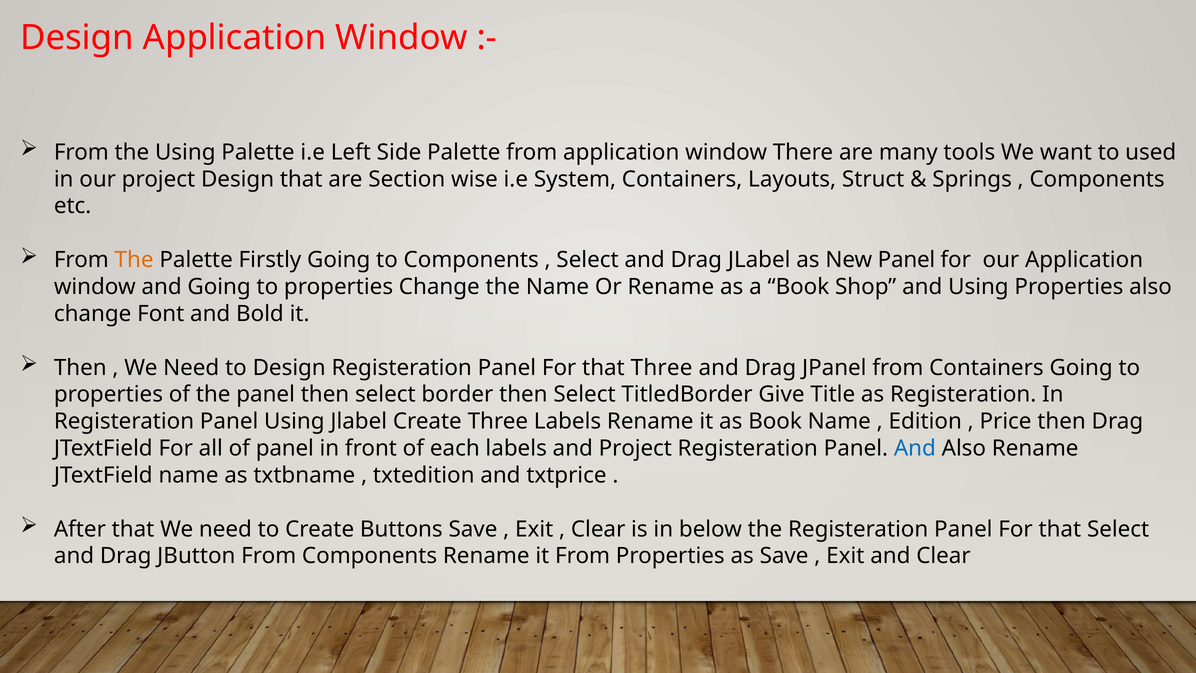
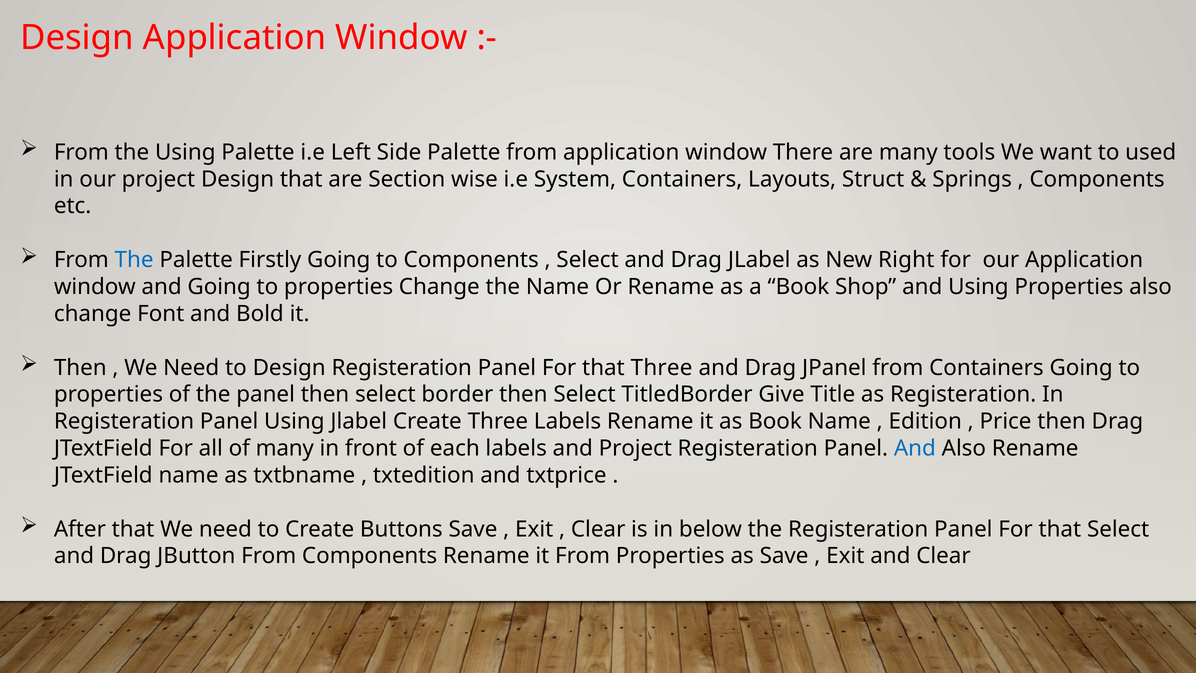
The colour: orange -> blue (134, 260)
New Panel: Panel -> Right (906, 260)
of panel: panel -> many (285, 448)
